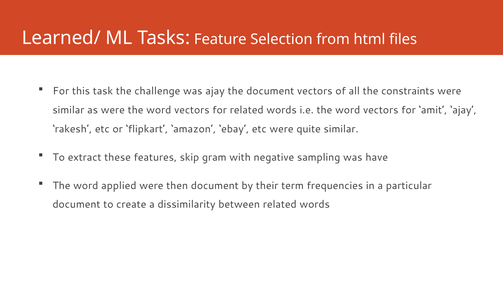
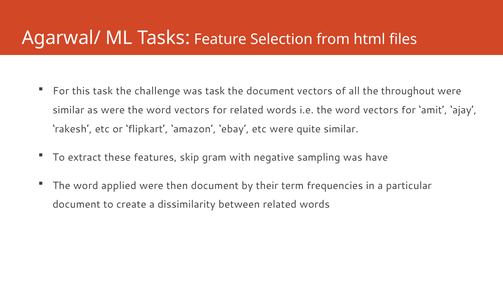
Learned/: Learned/ -> Agarwal/ (61, 38)
was ajay: ajay -> task (215, 91)
constraints: constraints -> throughout (408, 91)
